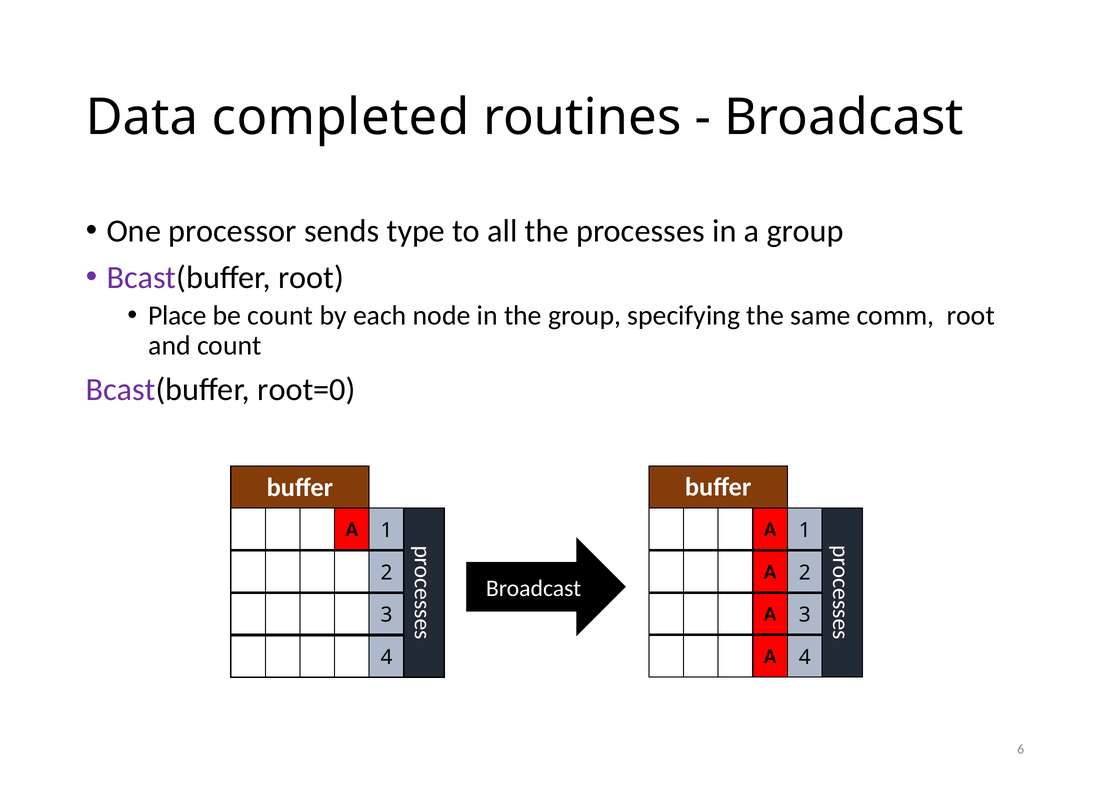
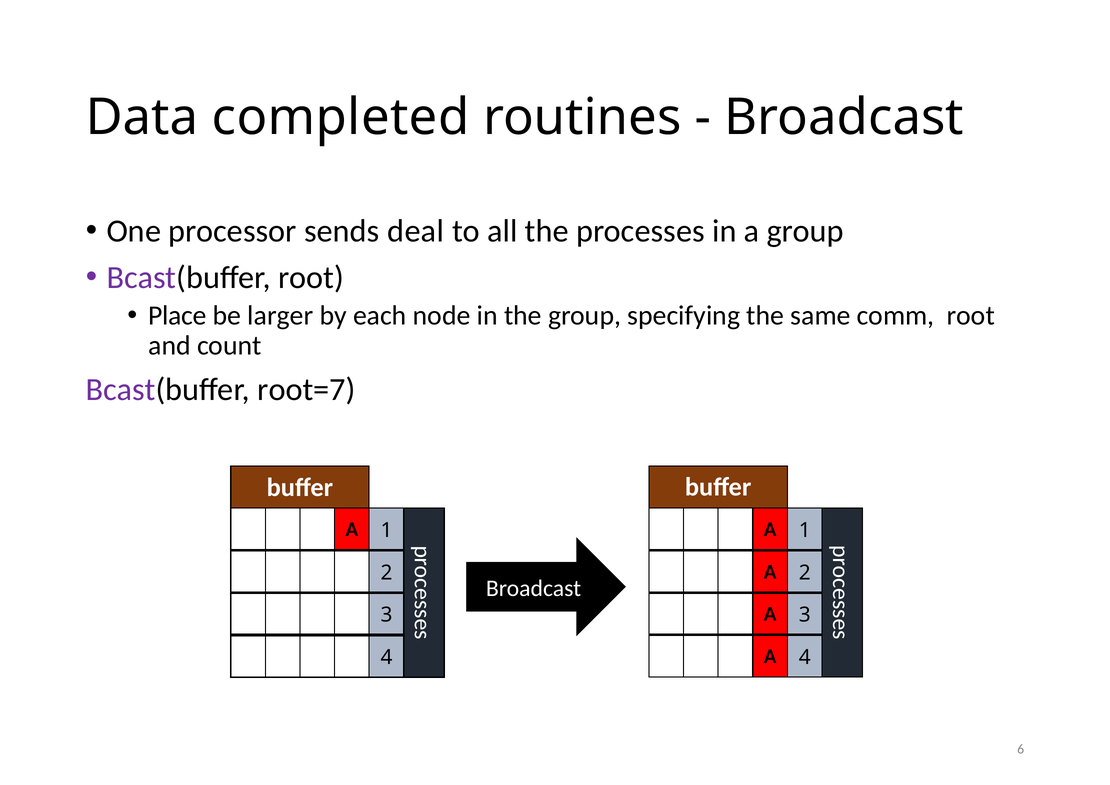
type: type -> deal (416, 231)
be count: count -> larger (280, 316)
root=0: root=0 -> root=7 (307, 390)
